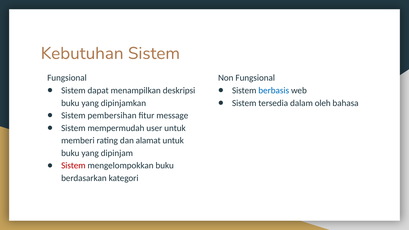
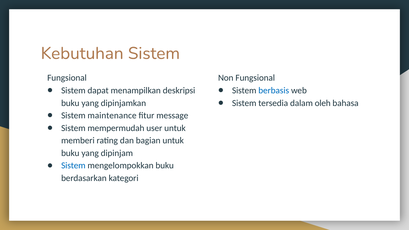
pembersihan: pembersihan -> maintenance (112, 116)
alamat: alamat -> bagian (148, 141)
Sistem colour: red -> blue (73, 166)
